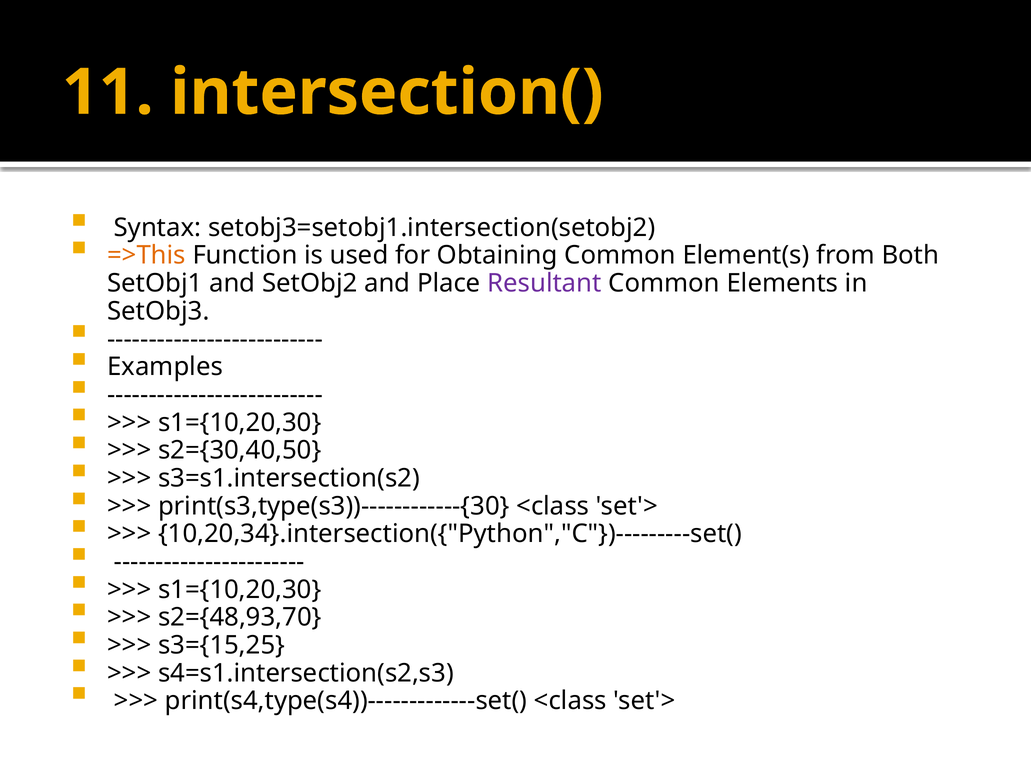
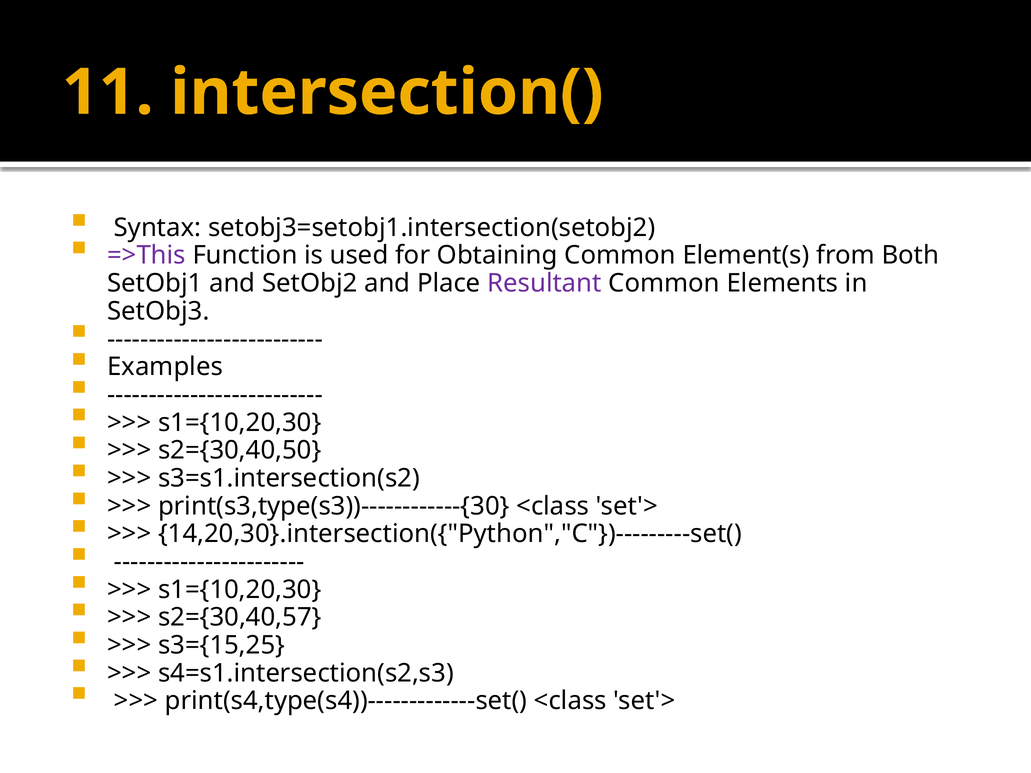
=>This colour: orange -> purple (147, 256)
10,20,34}.intersection({"Python","C"})---------set(: 10,20,34}.intersection({"Python","C"})---------set( -> 14,20,30}.intersection({"Python","C"})---------set( (450, 534)
s2={48,93,70: s2={48,93,70 -> s2={30,40,57 (240, 618)
